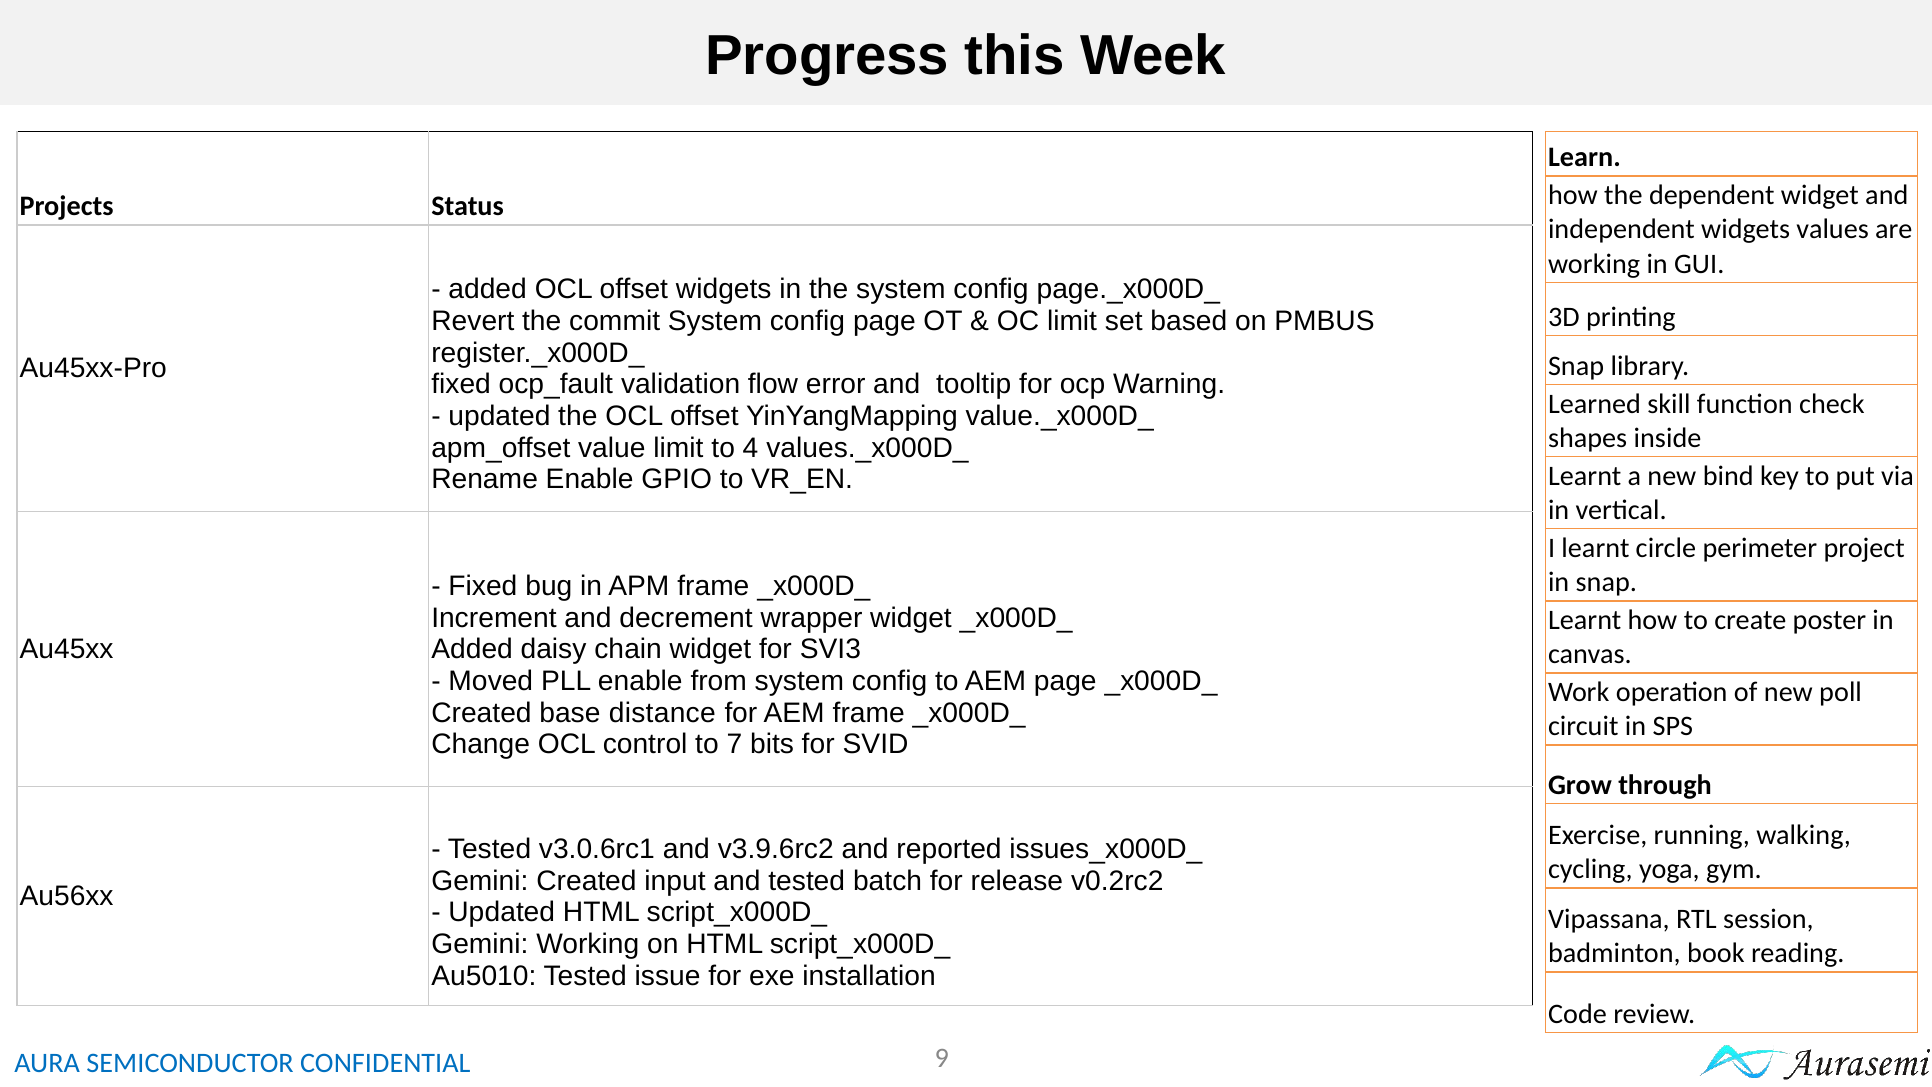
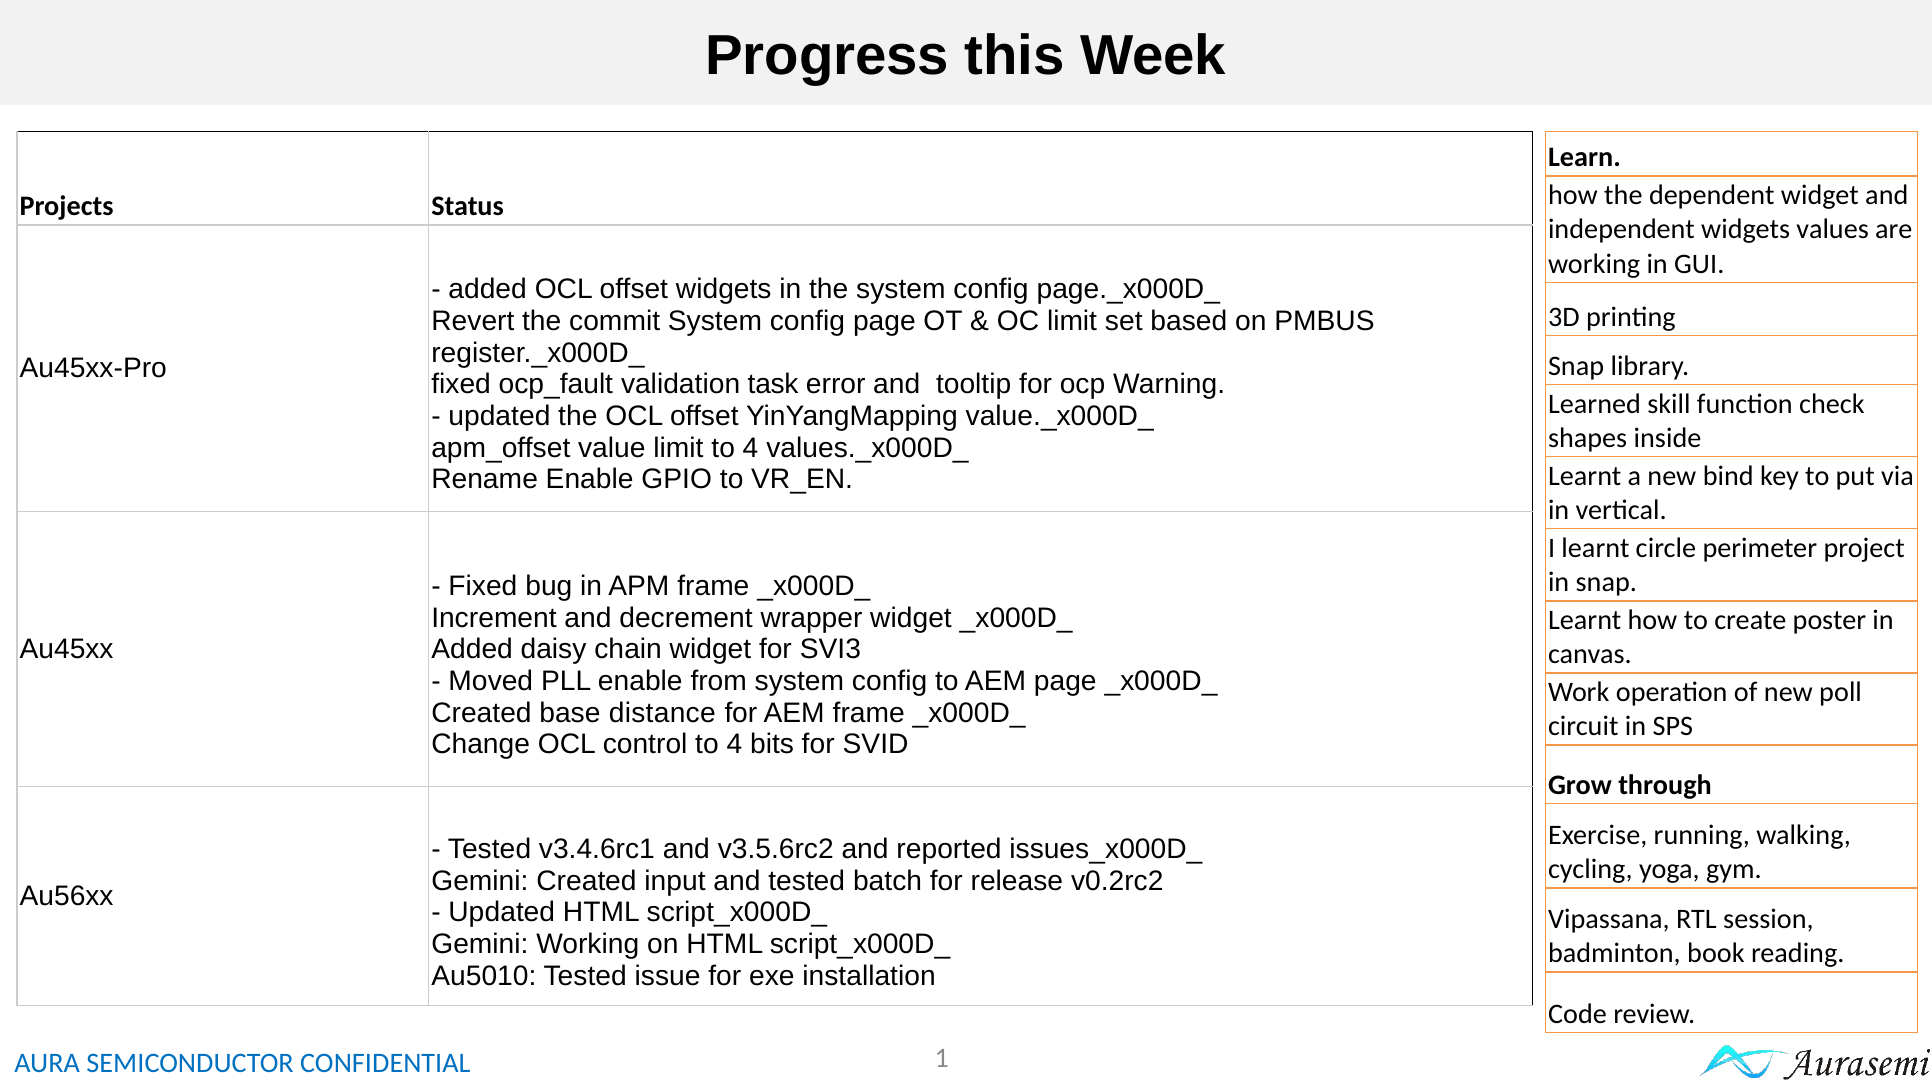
flow: flow -> task (773, 384)
control to 7: 7 -> 4 (734, 744)
v3.0.6rc1: v3.0.6rc1 -> v3.4.6rc1 (597, 849)
v3.9.6rc2: v3.9.6rc2 -> v3.5.6rc2 (776, 849)
9: 9 -> 1 (942, 1058)
